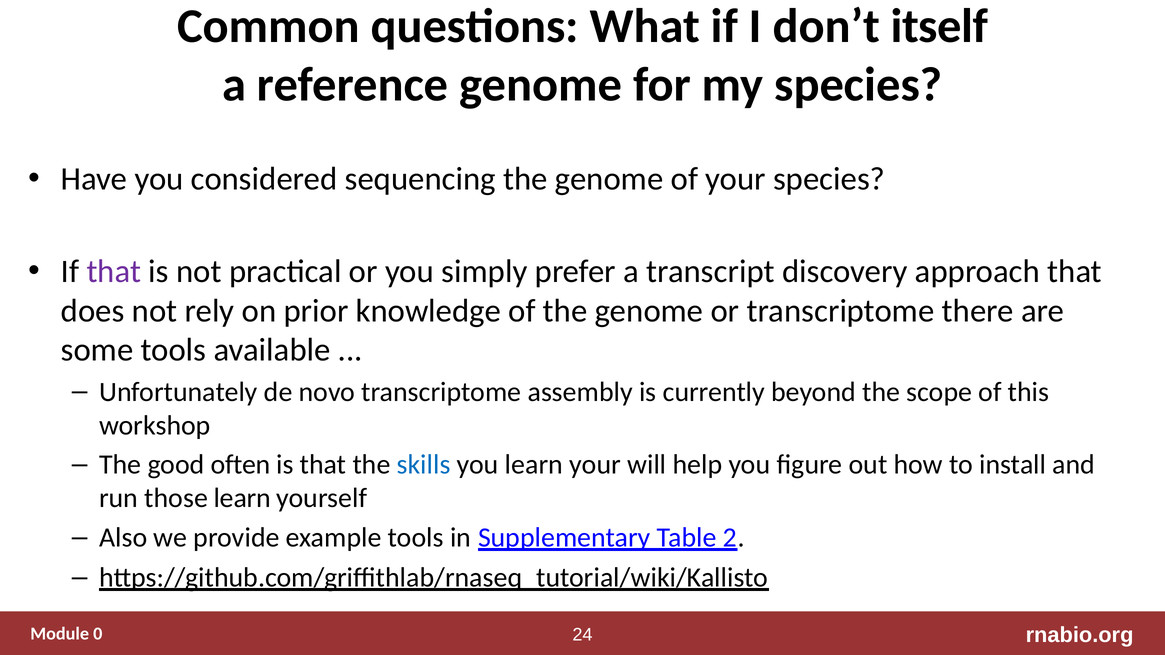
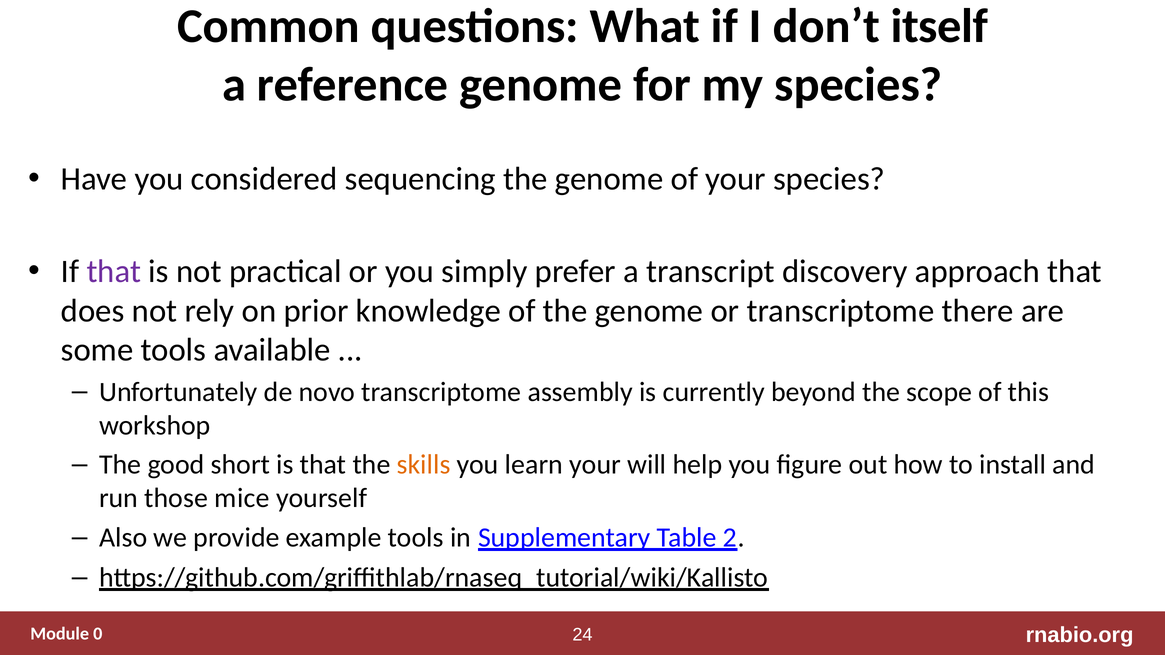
often: often -> short (240, 465)
skills colour: blue -> orange (424, 465)
those learn: learn -> mice (242, 498)
